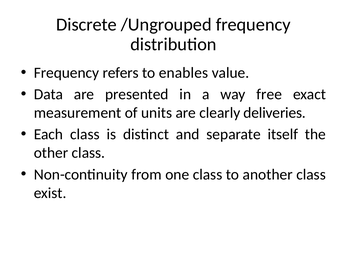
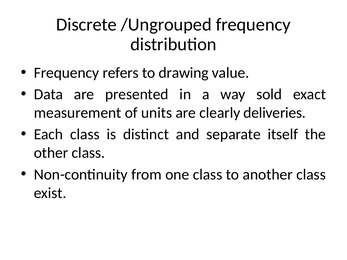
enables: enables -> drawing (184, 73)
free: free -> sold (269, 94)
